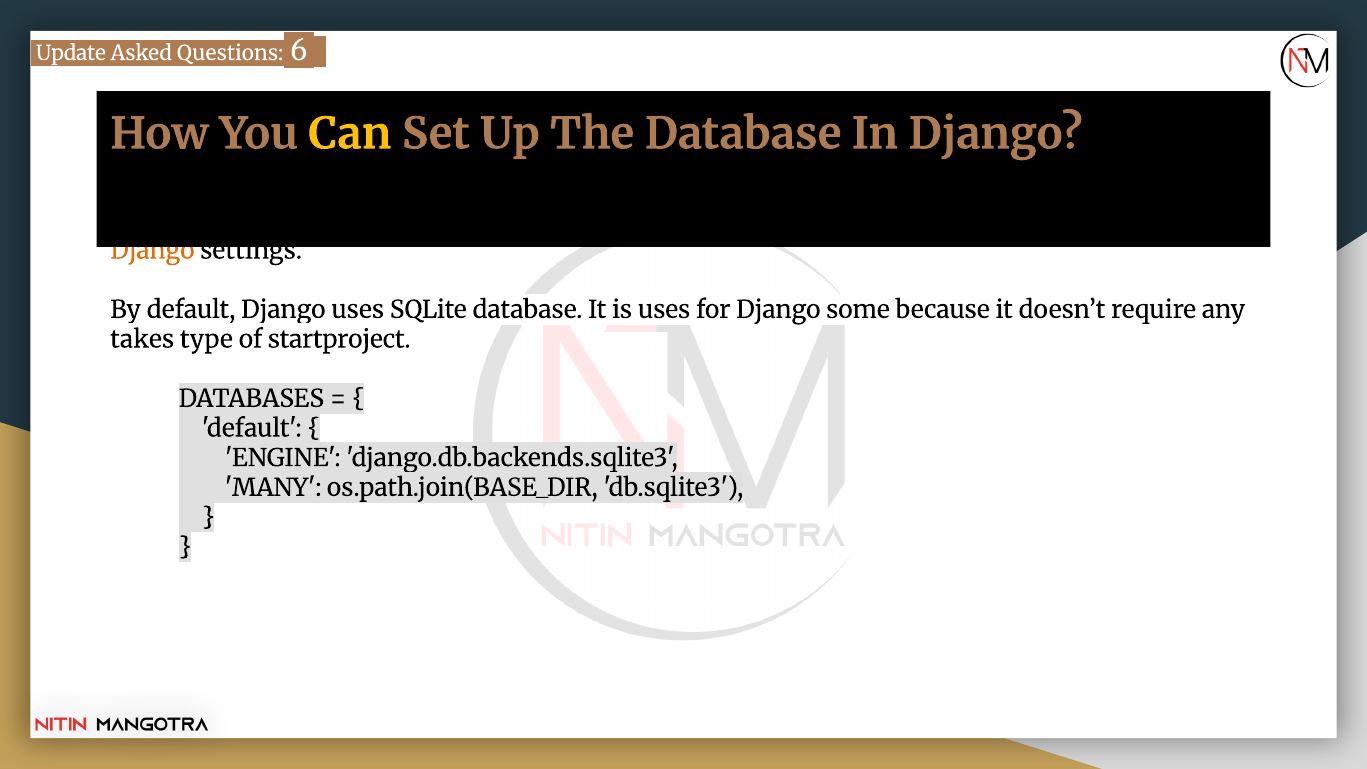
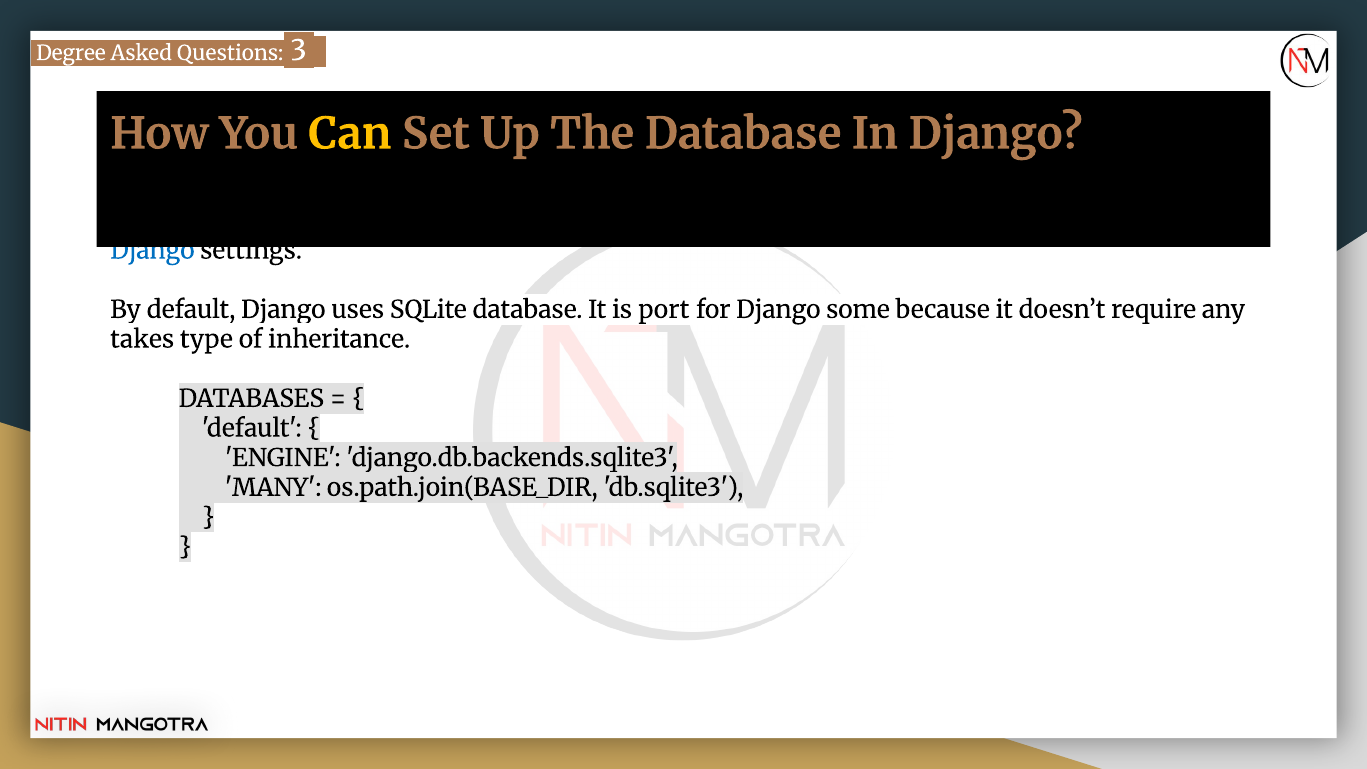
Update: Update -> Degree (71, 53)
6: 6 -> 3 (299, 51)
Django colour: orange -> blue (152, 250)
is uses: uses -> port (664, 310)
startproject: startproject -> inheritance (339, 339)
